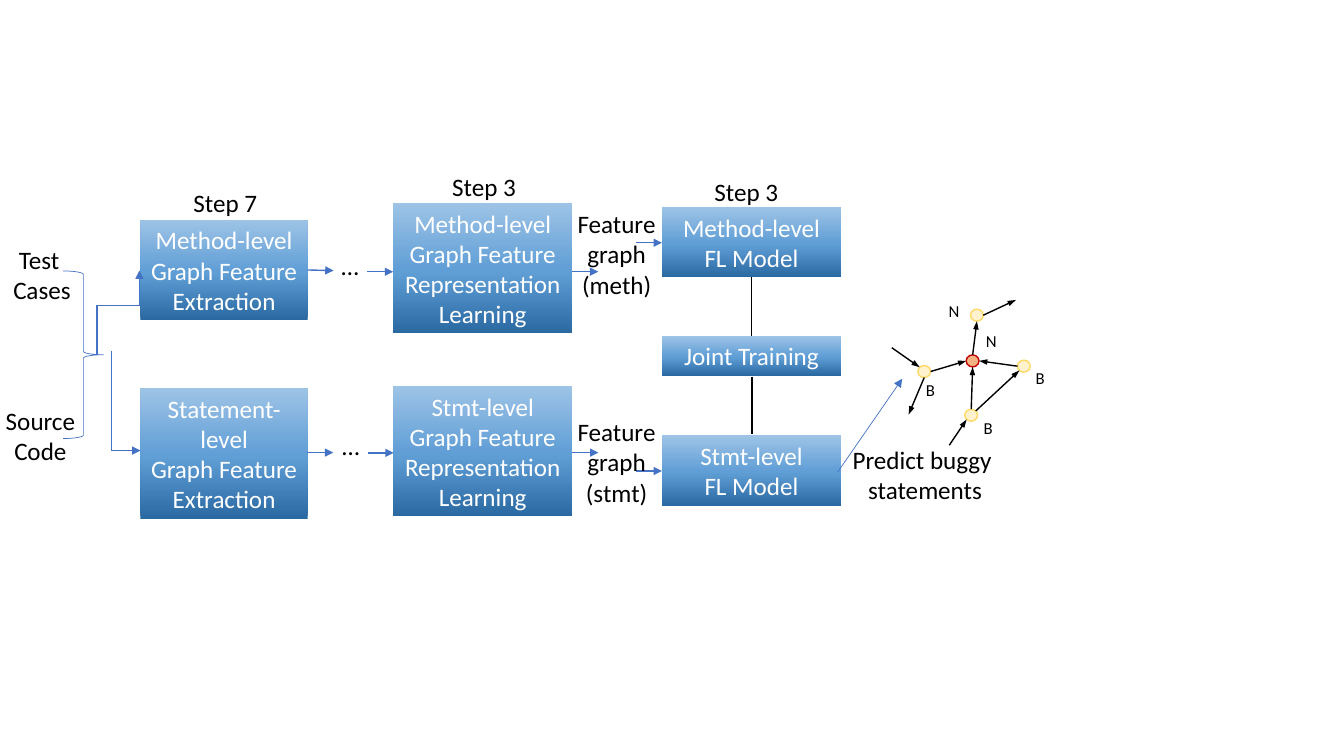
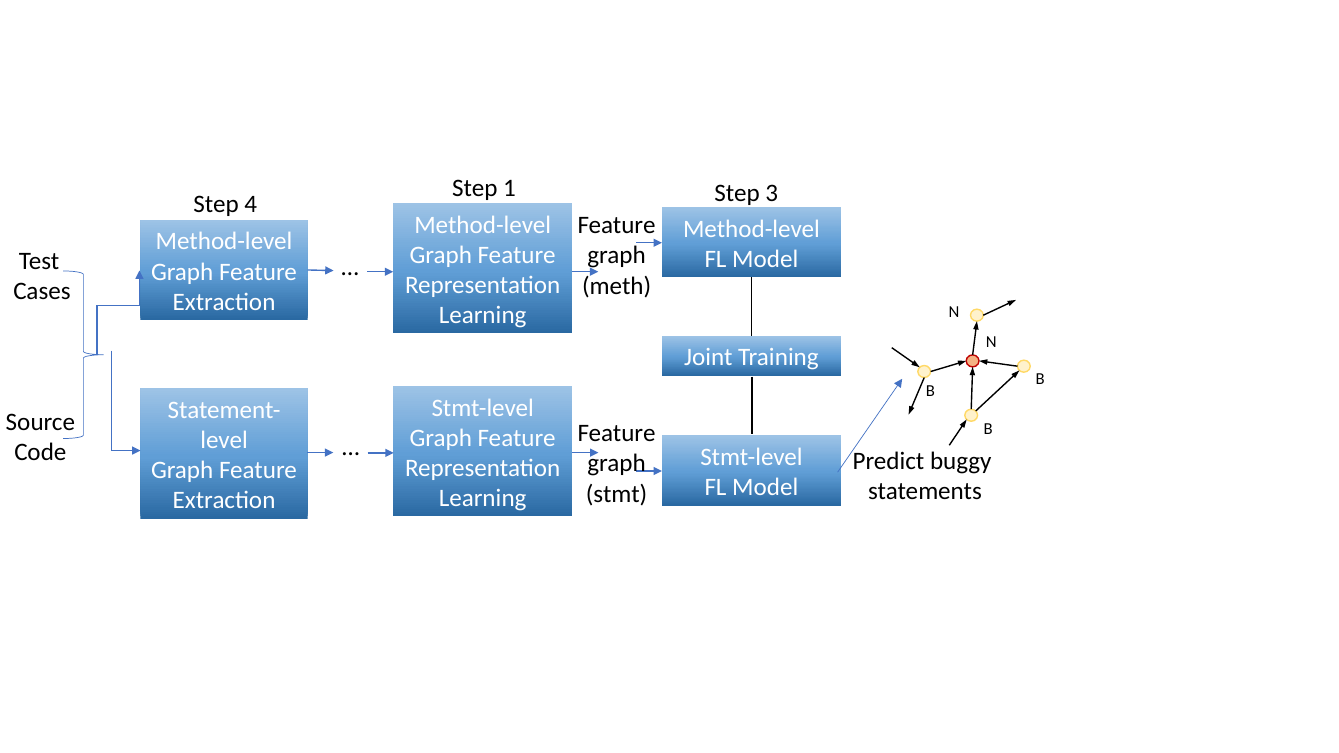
3: 3 -> 1 (509, 189)
7: 7 -> 4 (251, 204)
